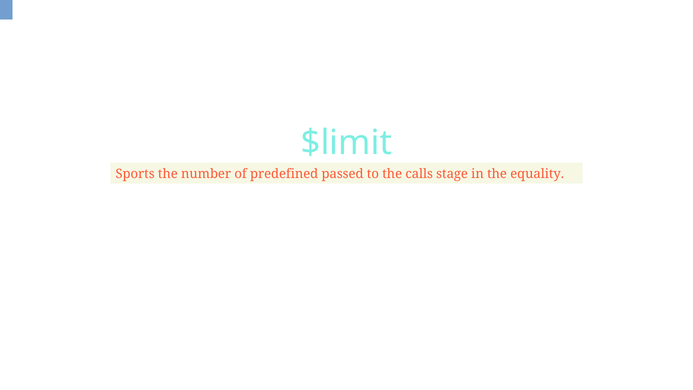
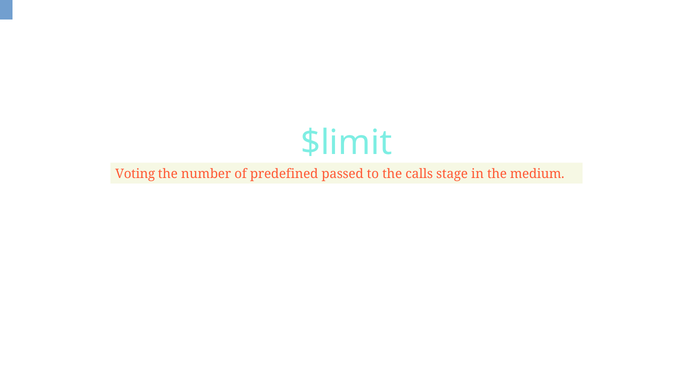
Sports: Sports -> Voting (135, 174)
equality: equality -> medium (537, 174)
